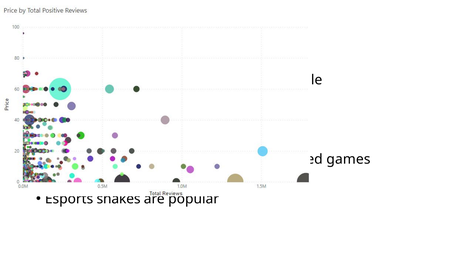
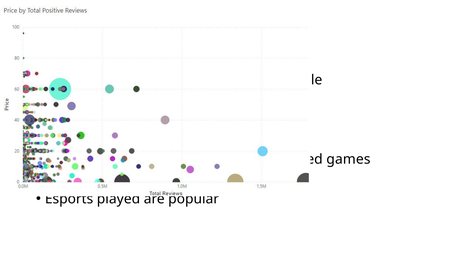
Esports shakes: shakes -> played (118, 199)
